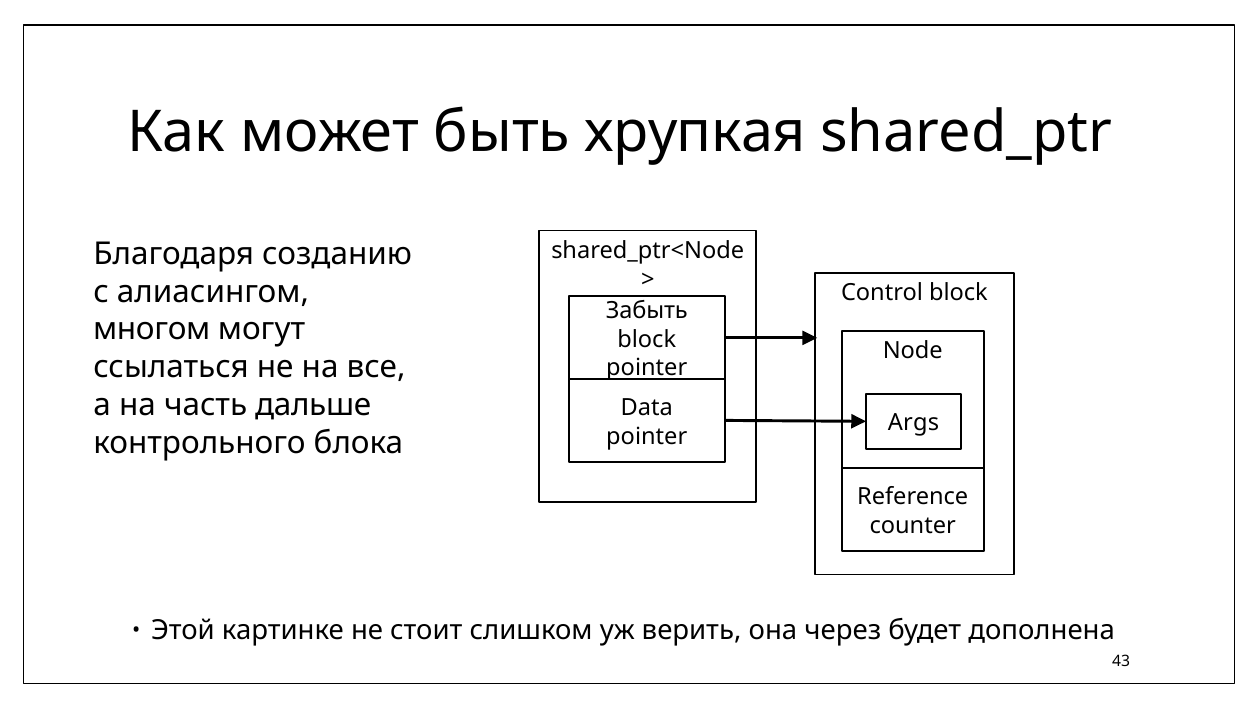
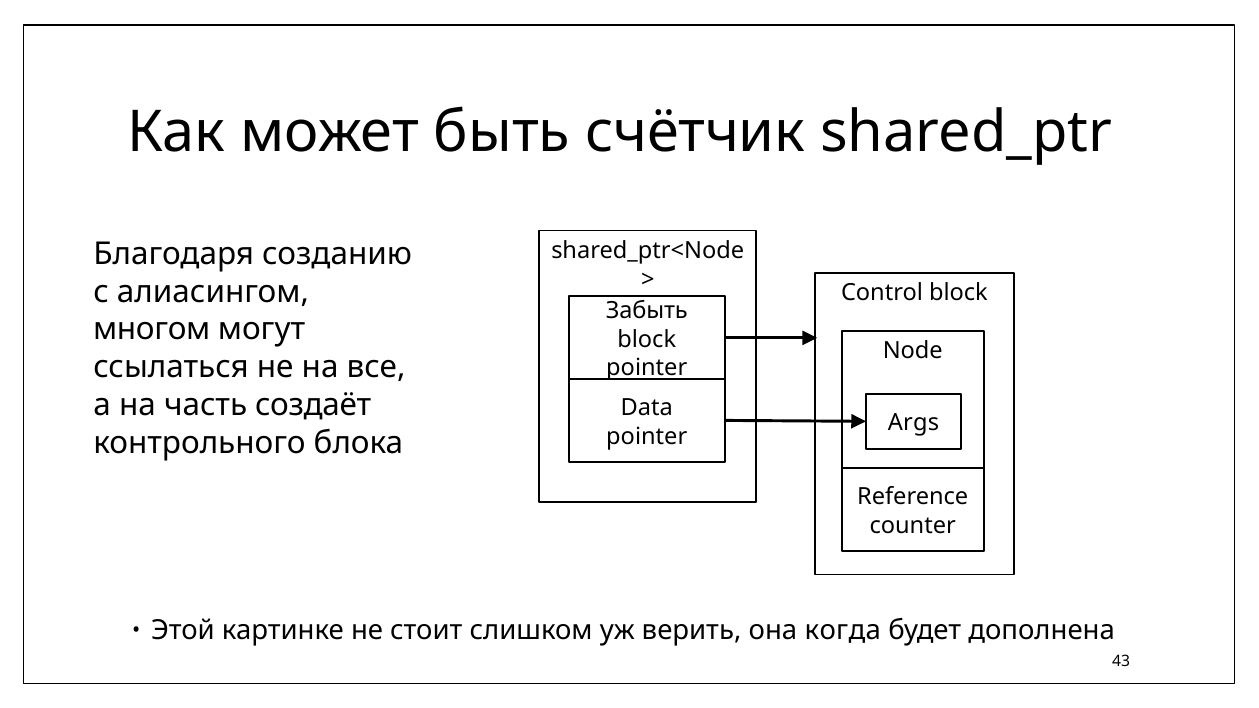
хрупкая: хрупкая -> счётчик (695, 133)
дальше: дальше -> создаёт (313, 405)
через: через -> когда (843, 631)
